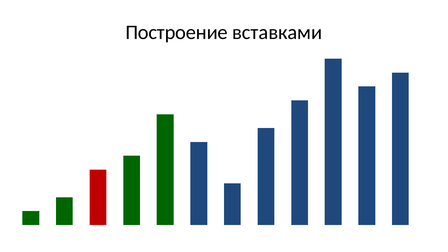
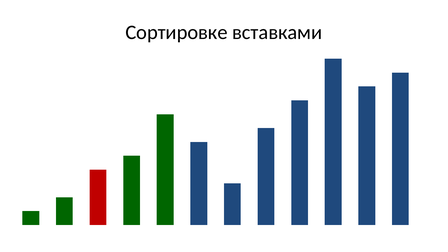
Построение: Построение -> Сортировке (176, 33)
